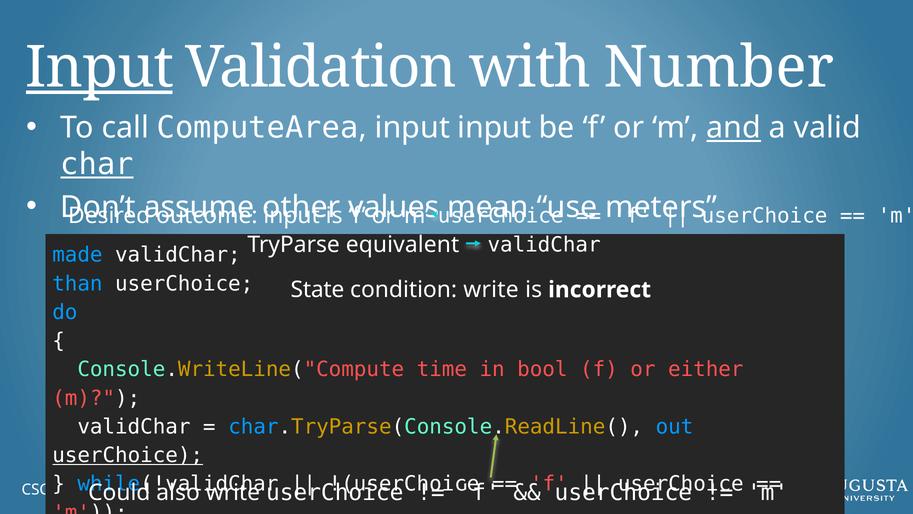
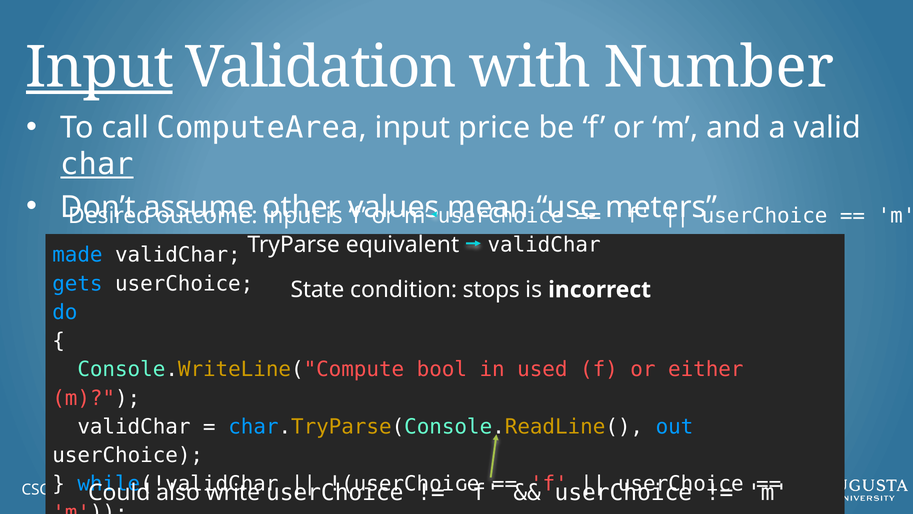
input input: input -> price (494, 128)
and underline: present -> none (734, 128)
than: than -> gets (77, 283)
condition write: write -> stops (491, 290)
time: time -> bool (442, 369)
bool: bool -> used (542, 369)
userChoice underline: present -> none (128, 455)
